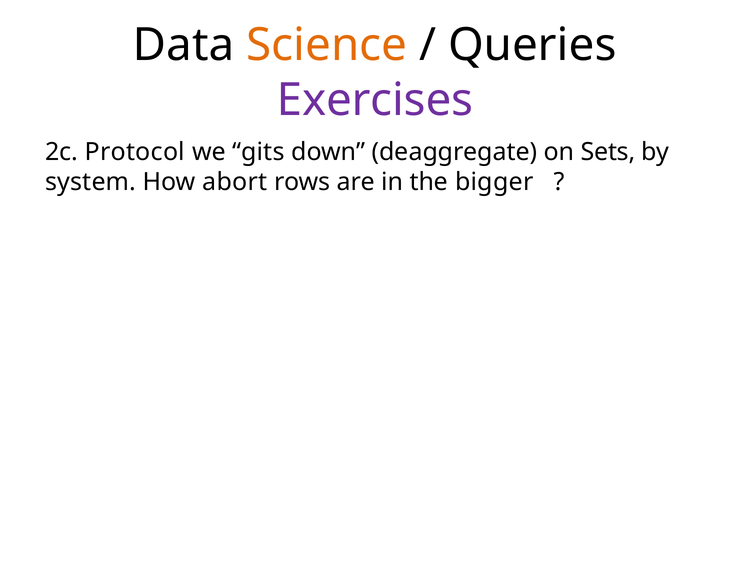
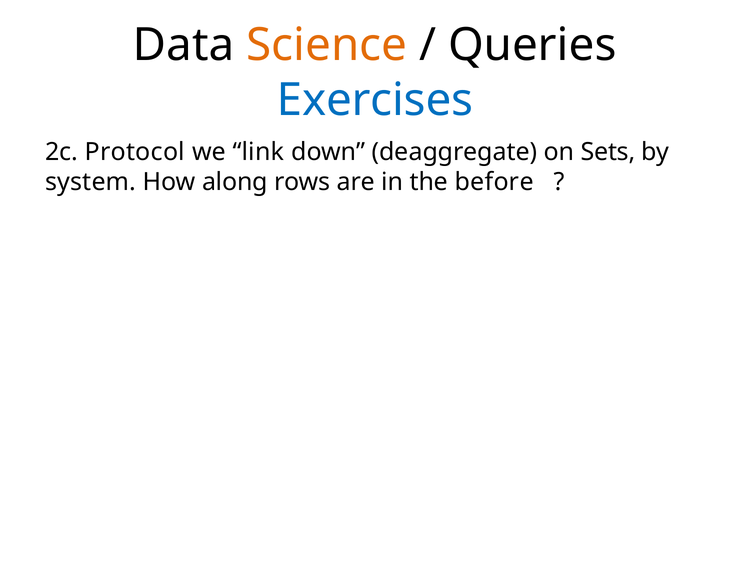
Exercises colour: purple -> blue (375, 100)
gits: gits -> link (258, 152)
abort: abort -> along (235, 182)
bigger: bigger -> before (494, 182)
